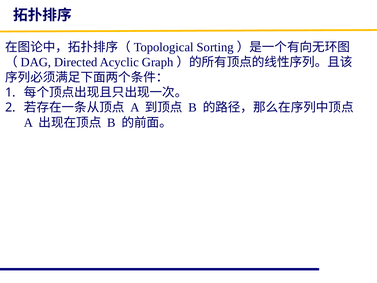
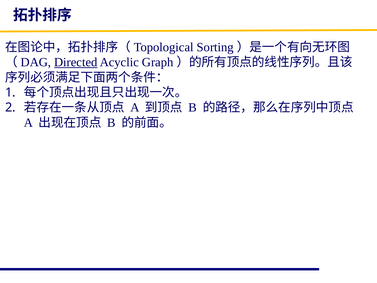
Directed underline: none -> present (76, 62)
